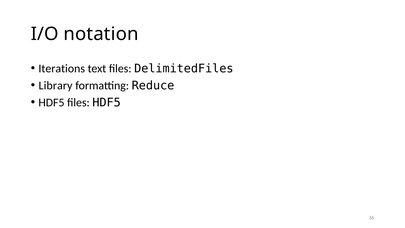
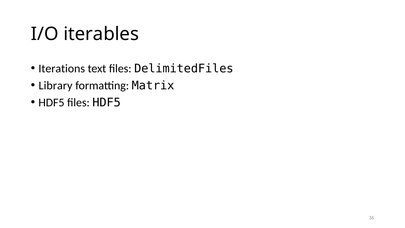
notation: notation -> iterables (101, 34)
Reduce: Reduce -> Matrix (153, 85)
